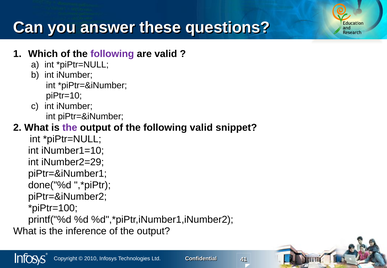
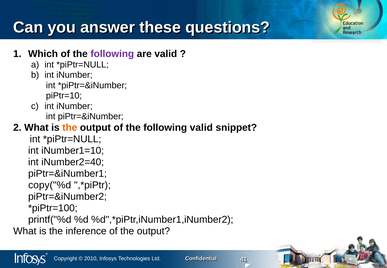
the colour: purple -> orange (70, 127)
iNumber2=29: iNumber2=29 -> iNumber2=40 (73, 162)
done("%d: done("%d -> copy("%d (50, 185)
